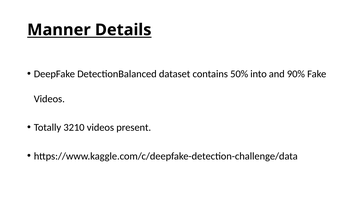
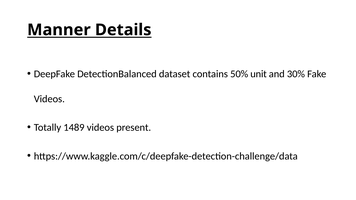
into: into -> unit (259, 74)
90%: 90% -> 30% (296, 74)
3210: 3210 -> 1489 (74, 128)
